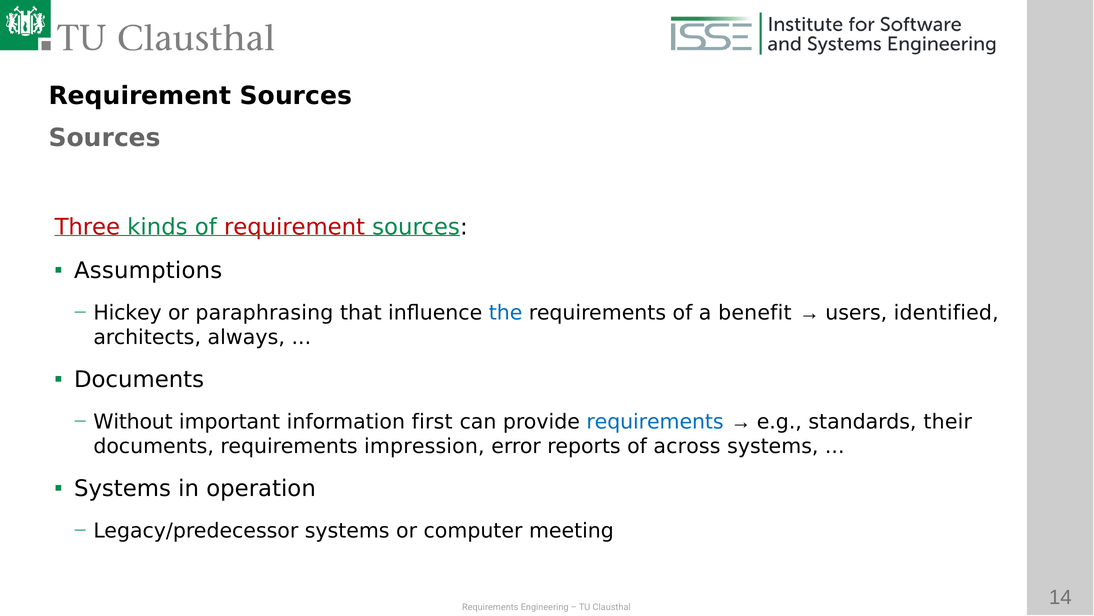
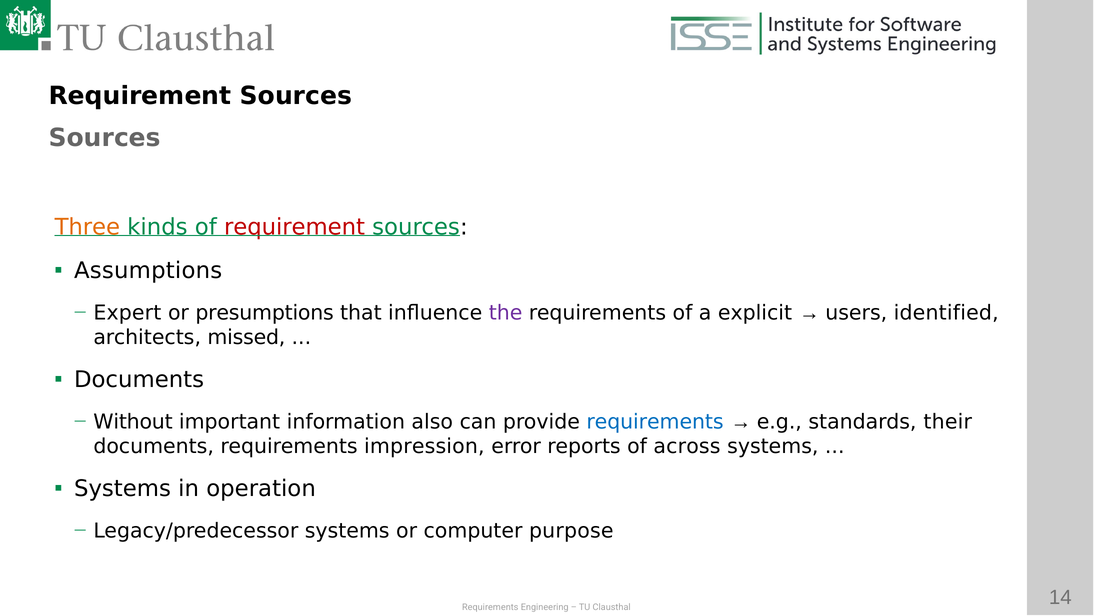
Three colour: red -> orange (87, 227)
Hickey: Hickey -> Expert (127, 312)
paraphrasing: paraphrasing -> presumptions (265, 312)
the colour: blue -> purple (506, 312)
benefit: benefit -> explicit (755, 312)
always: always -> missed (246, 337)
first: first -> also (432, 421)
meeting: meeting -> purpose (571, 530)
